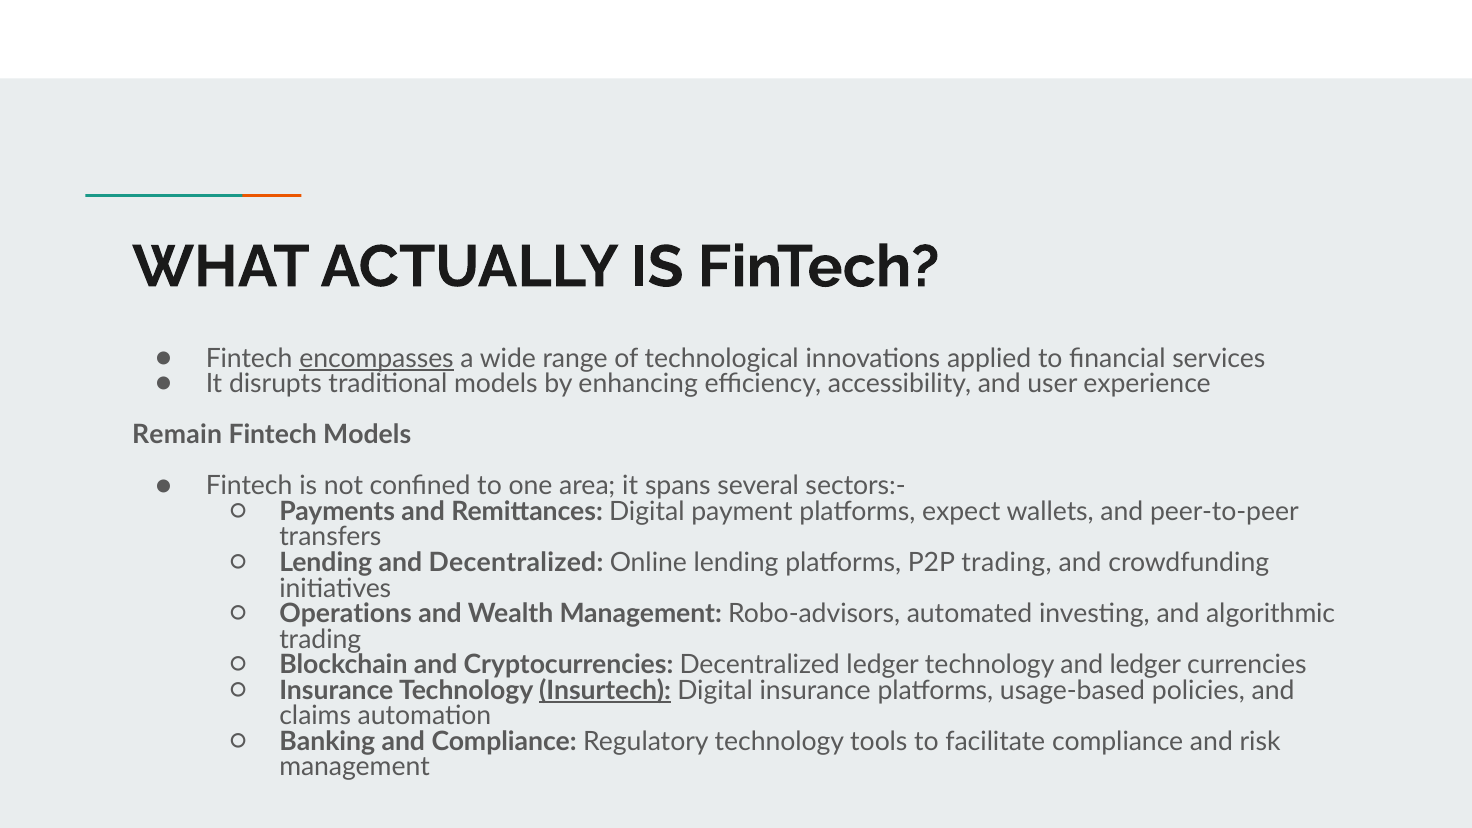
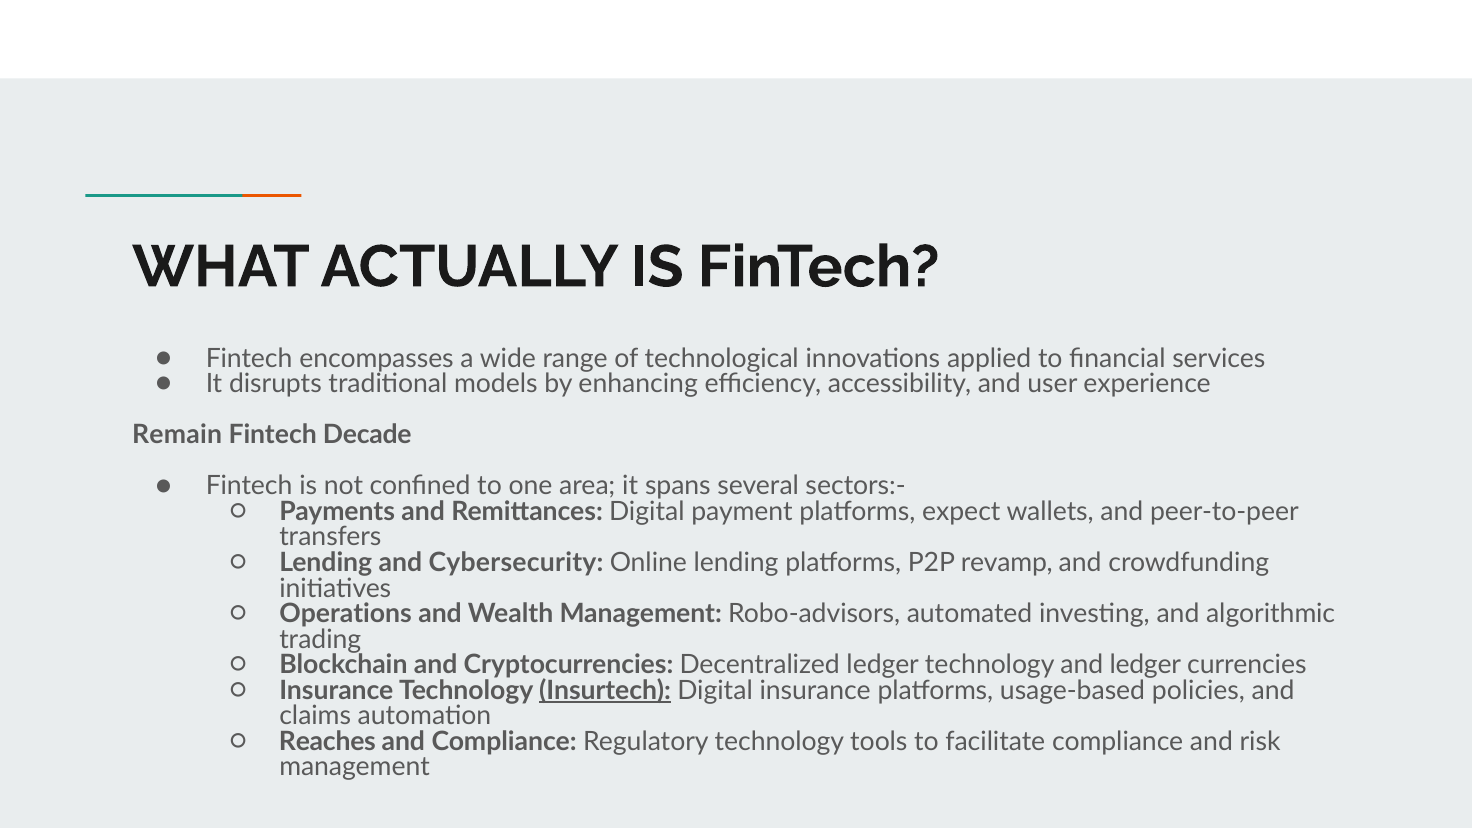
encompasses underline: present -> none (377, 358)
Fintech Models: Models -> Decade (367, 435)
and Decentralized: Decentralized -> Cybersecurity (516, 563)
P2P trading: trading -> revamp (1007, 563)
Banking: Banking -> Reaches (327, 742)
